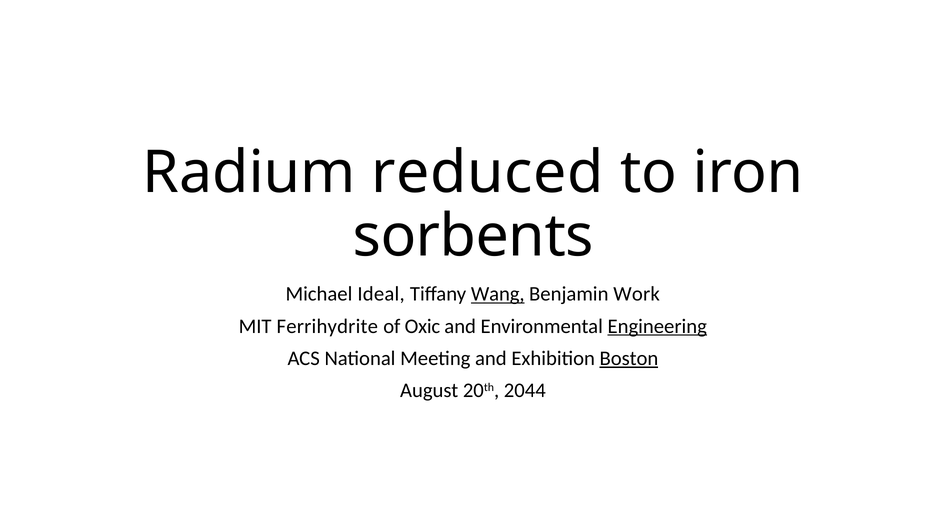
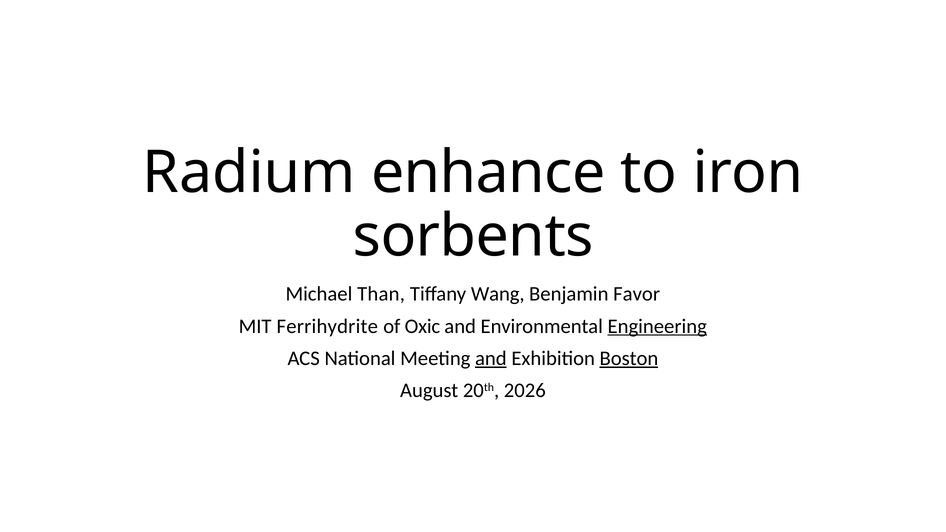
reduced: reduced -> enhance (488, 173)
Ideal: Ideal -> Than (381, 294)
Wang underline: present -> none (498, 294)
Work: Work -> Favor (637, 294)
and underline: none -> present (491, 359)
2044: 2044 -> 2026 (525, 391)
